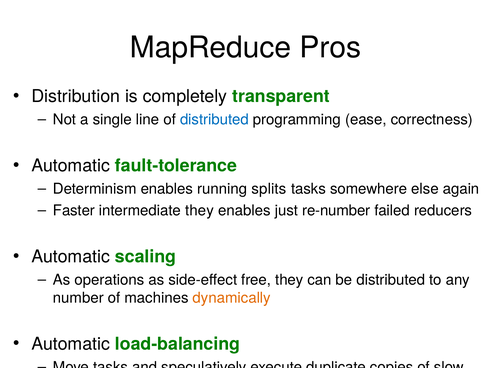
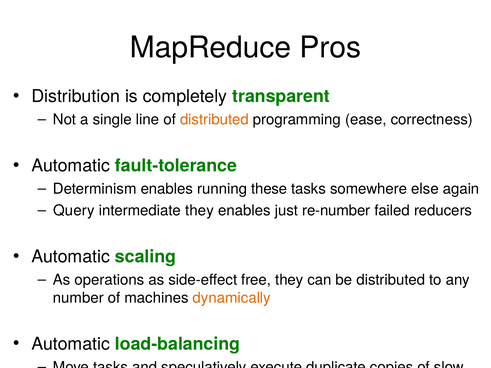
distributed colour: blue -> orange (214, 120)
splits: splits -> these (269, 189)
Faster: Faster -> Query (74, 211)
